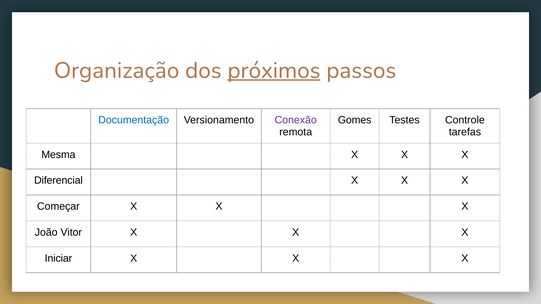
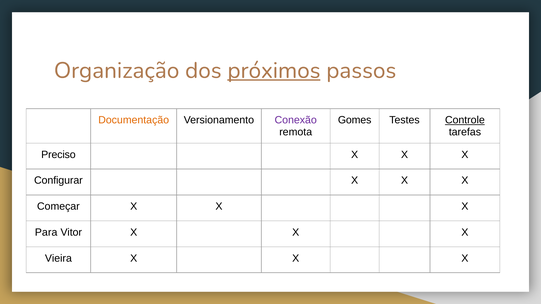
Documentação colour: blue -> orange (134, 120)
Controle underline: none -> present (465, 120)
Mesma: Mesma -> Preciso (58, 155)
Diferencial: Diferencial -> Configurar (58, 181)
João: João -> Para (46, 233)
Iniciar: Iniciar -> Vieira (58, 259)
